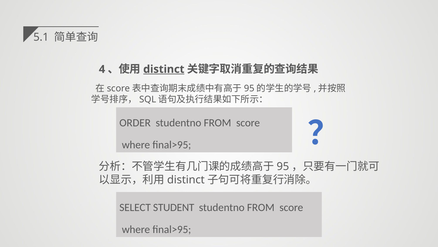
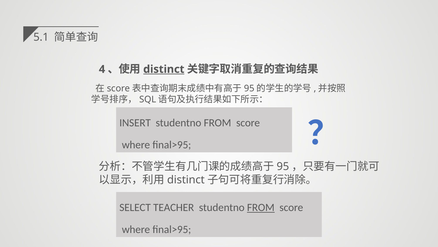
ORDER: ORDER -> INSERT (135, 123)
STUDENT: STUDENT -> TEACHER (174, 207)
FROM underline: none -> present (261, 207)
